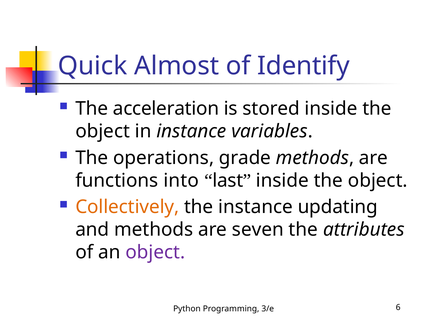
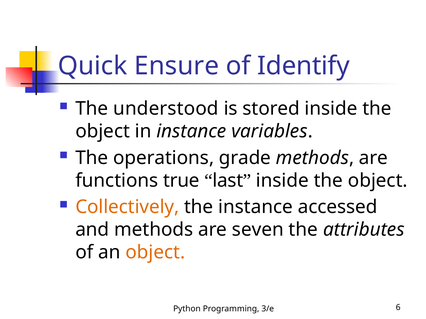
Almost: Almost -> Ensure (177, 66)
acceleration: acceleration -> understood (166, 109)
into: into -> true (181, 181)
updating: updating -> accessed (338, 207)
object colour: purple -> orange (155, 253)
